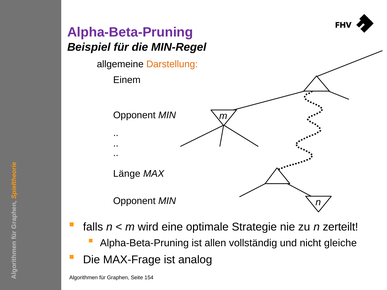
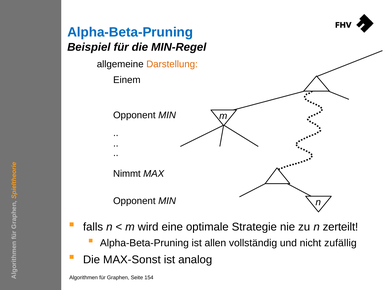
Alpha-Beta-Pruning colour: purple -> blue (130, 32)
Länge: Länge -> Nimmt (127, 174)
gleiche: gleiche -> zufällig (340, 243)
MAX-Frage: MAX-Frage -> MAX-Sonst (132, 260)
